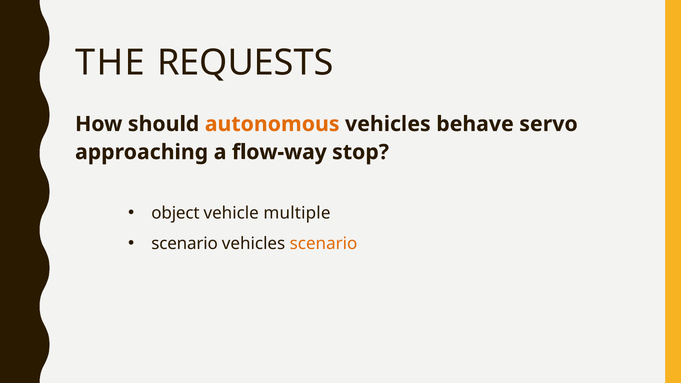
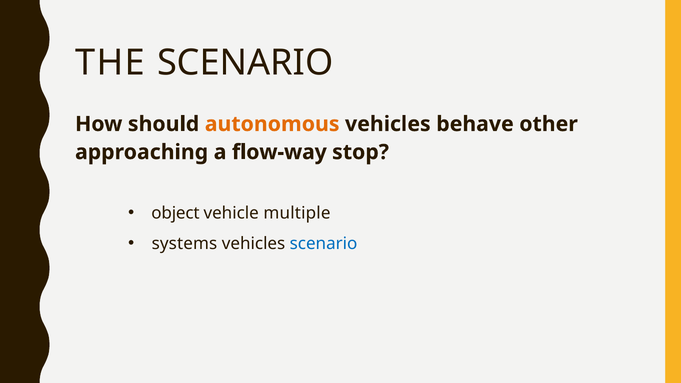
THE REQUESTS: REQUESTS -> SCENARIO (245, 63)
servo: servo -> other (549, 124)
scenario: scenario -> systems (184, 244)
scenario colour: orange -> blue (324, 244)
